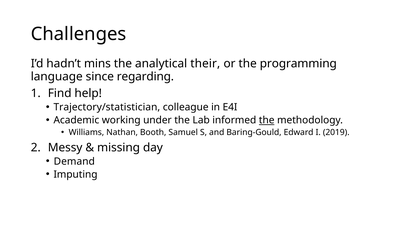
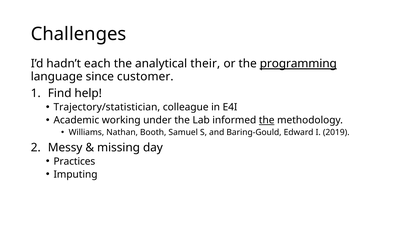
mins: mins -> each (97, 64)
programming underline: none -> present (298, 64)
regarding: regarding -> customer (145, 77)
Demand: Demand -> Practices (74, 162)
